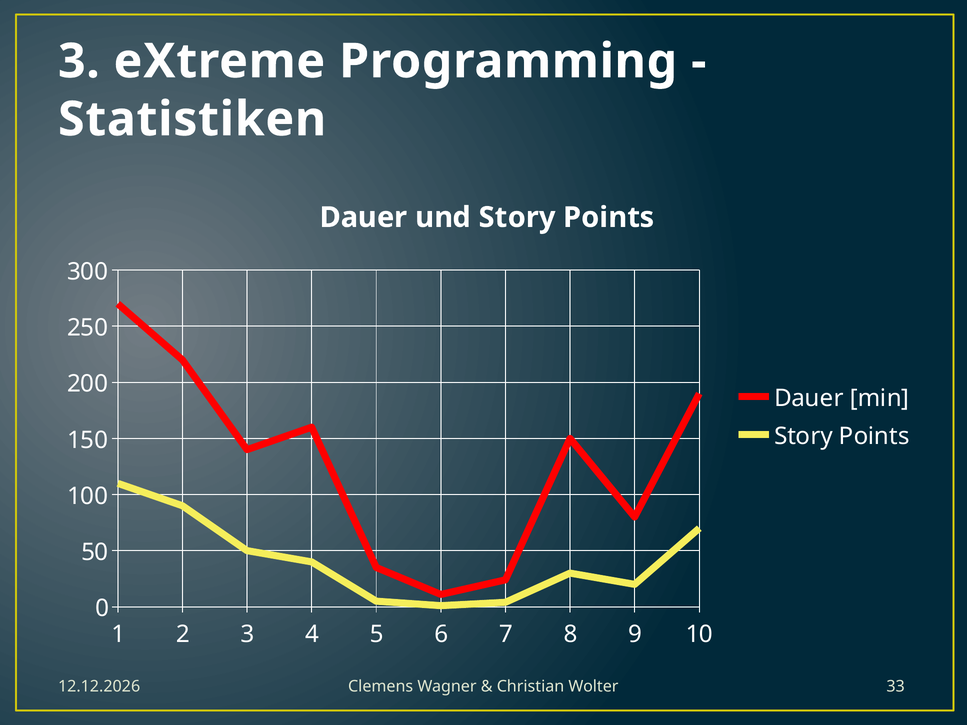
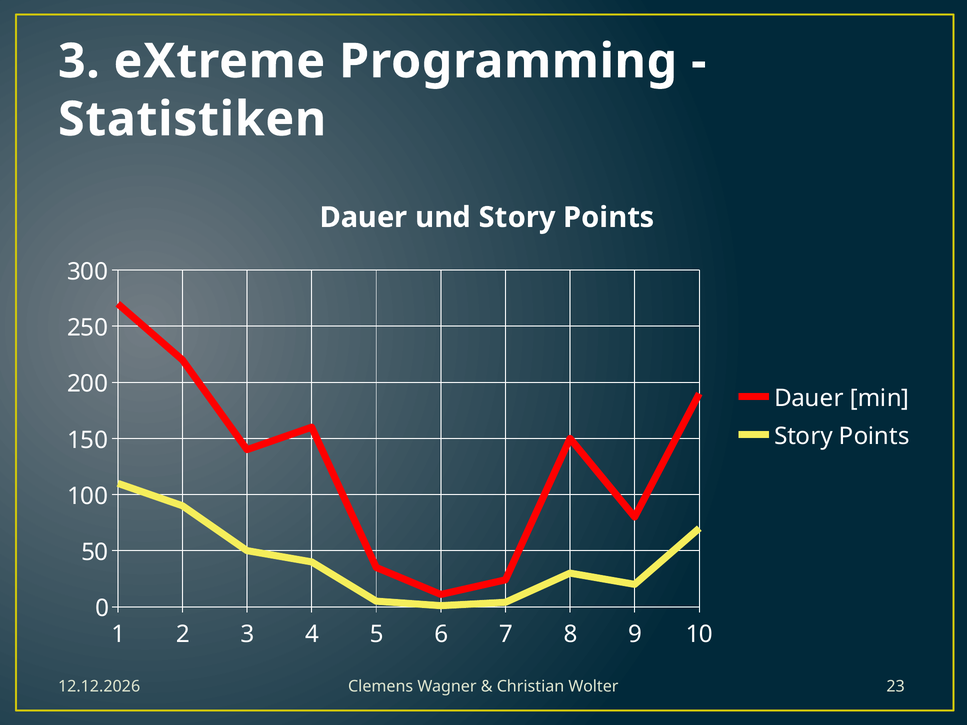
33: 33 -> 23 (896, 687)
